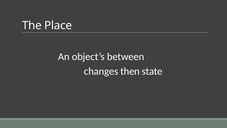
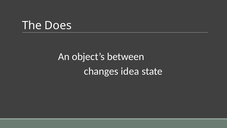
Place: Place -> Does (58, 25)
then: then -> idea (130, 71)
